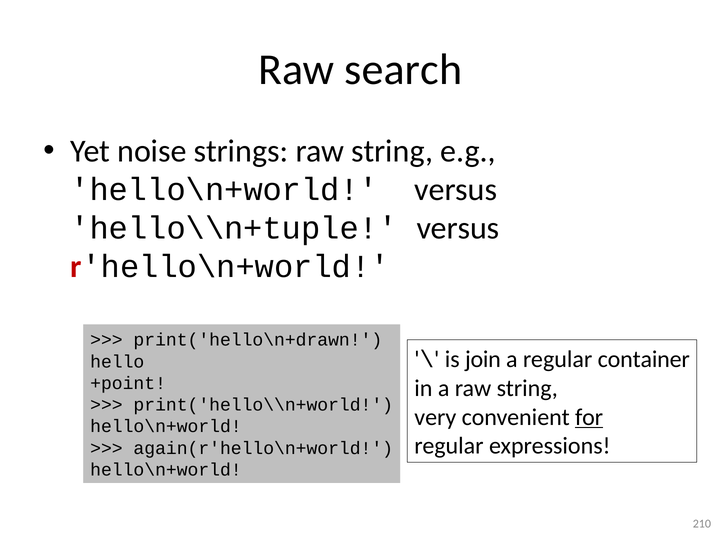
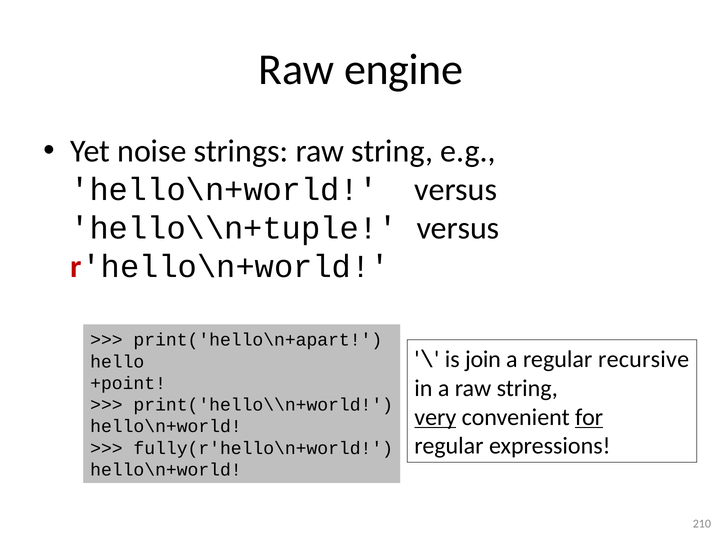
search: search -> engine (404, 70)
print('hello\n+drawn: print('hello\n+drawn -> print('hello\n+apart (258, 340)
container: container -> recursive (644, 359)
very underline: none -> present (435, 417)
again(r'hello\n+world: again(r'hello\n+world -> fully(r'hello\n+world (263, 448)
